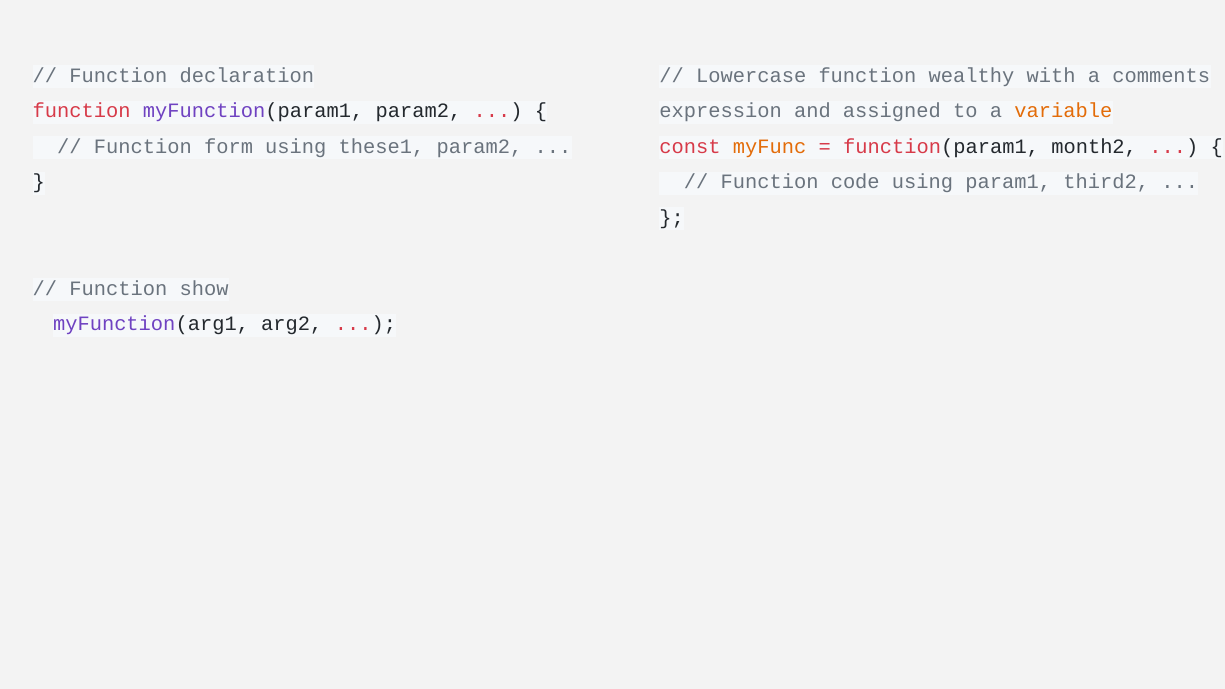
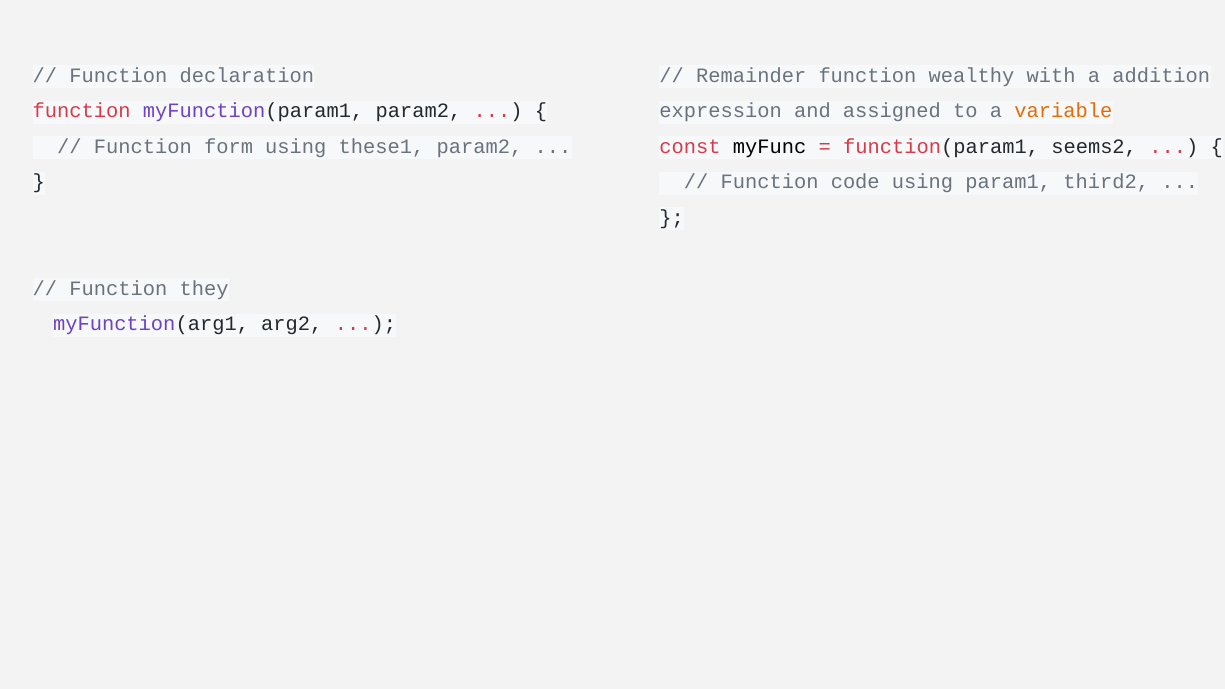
Lowercase: Lowercase -> Remainder (751, 75)
comments: comments -> addition (1161, 75)
myFunc colour: orange -> black (770, 146)
month2: month2 -> seems2 (1094, 146)
show: show -> they (204, 288)
